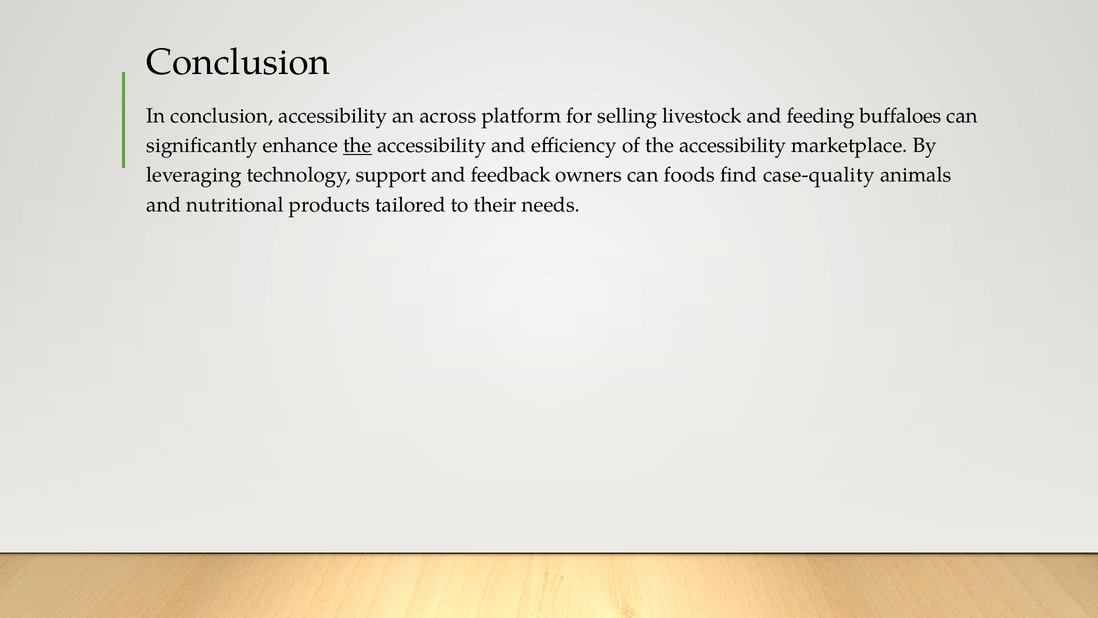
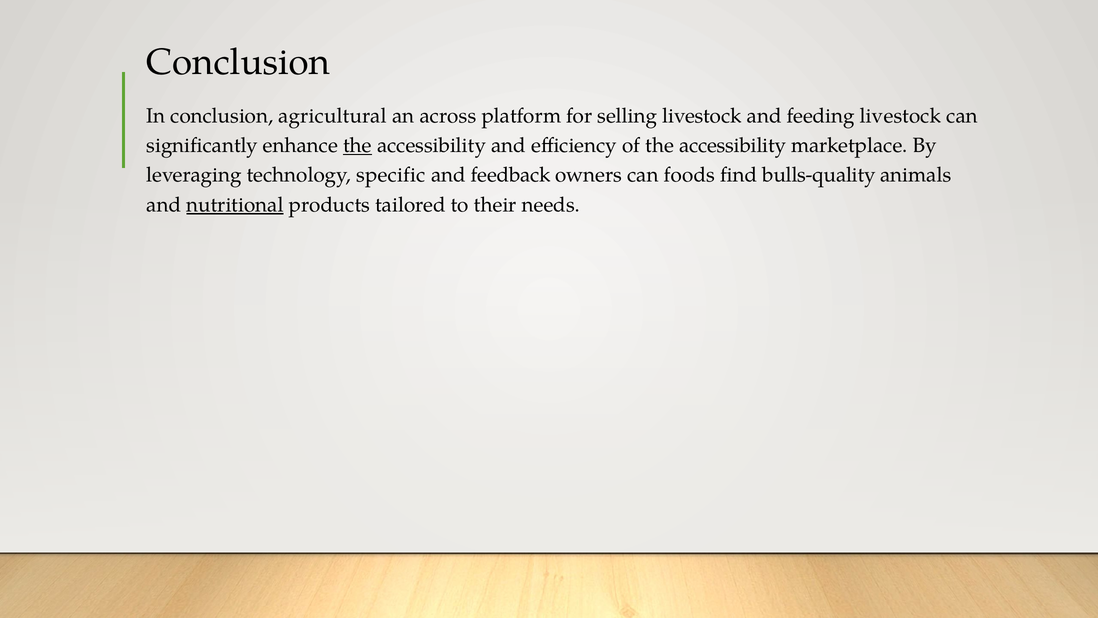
conclusion accessibility: accessibility -> agricultural (333, 116)
feeding buffaloes: buffaloes -> livestock (901, 116)
support: support -> specific (391, 175)
case-quality: case-quality -> bulls-quality (819, 175)
nutritional underline: none -> present (235, 205)
